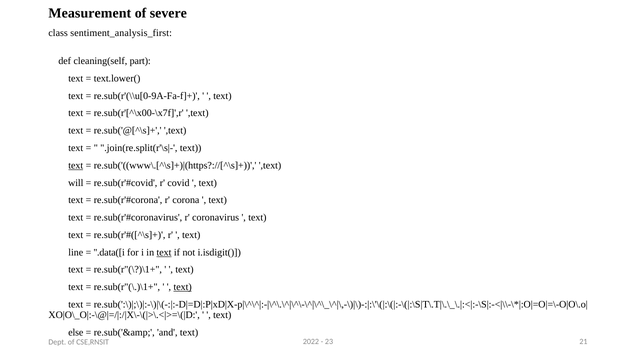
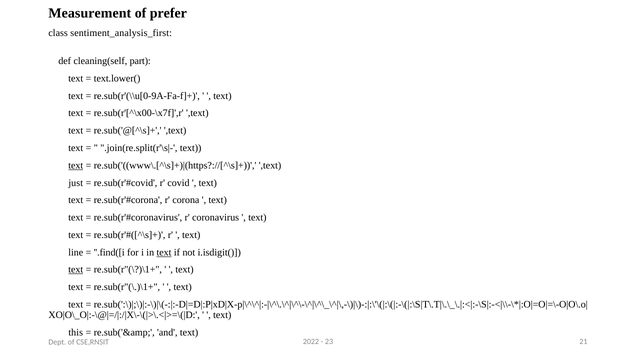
severe: severe -> prefer (168, 13)
will: will -> just (76, 183)
.data([i: .data([i -> .find([i (109, 252)
text underline: none -> present (76, 269)
text underline: present -> none (183, 287)
else: else -> this (76, 332)
